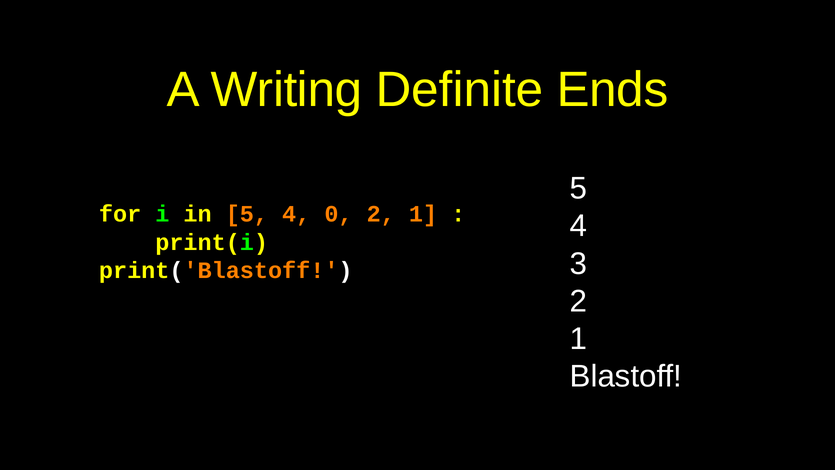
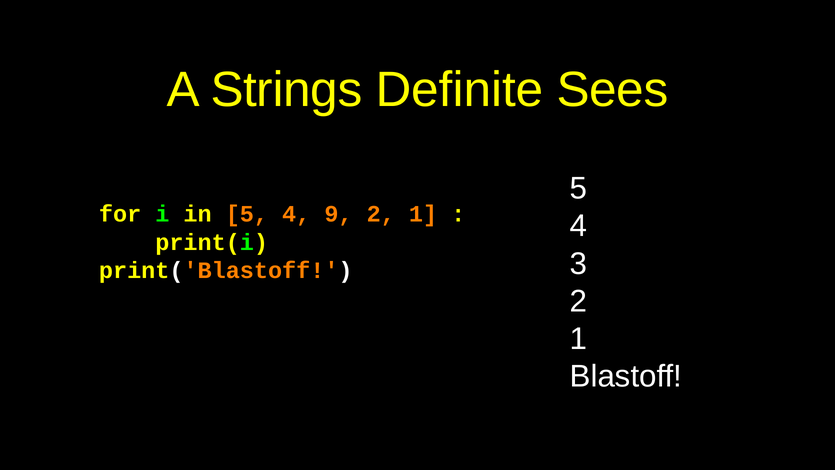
Writing: Writing -> Strings (286, 90)
Ends: Ends -> Sees (613, 90)
0: 0 -> 9 (338, 214)
